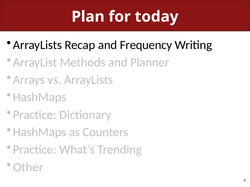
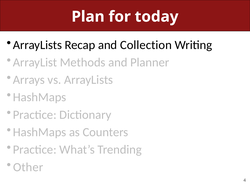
Frequency: Frequency -> Collection (146, 45)
